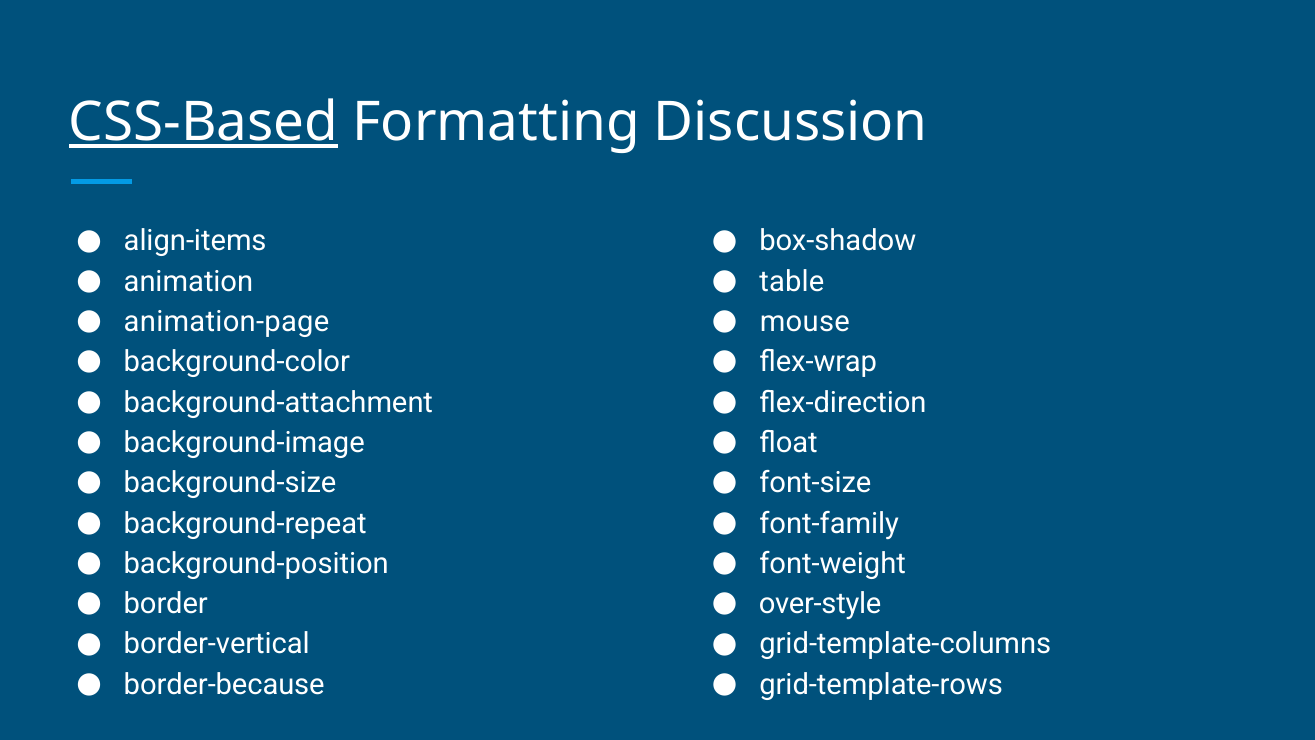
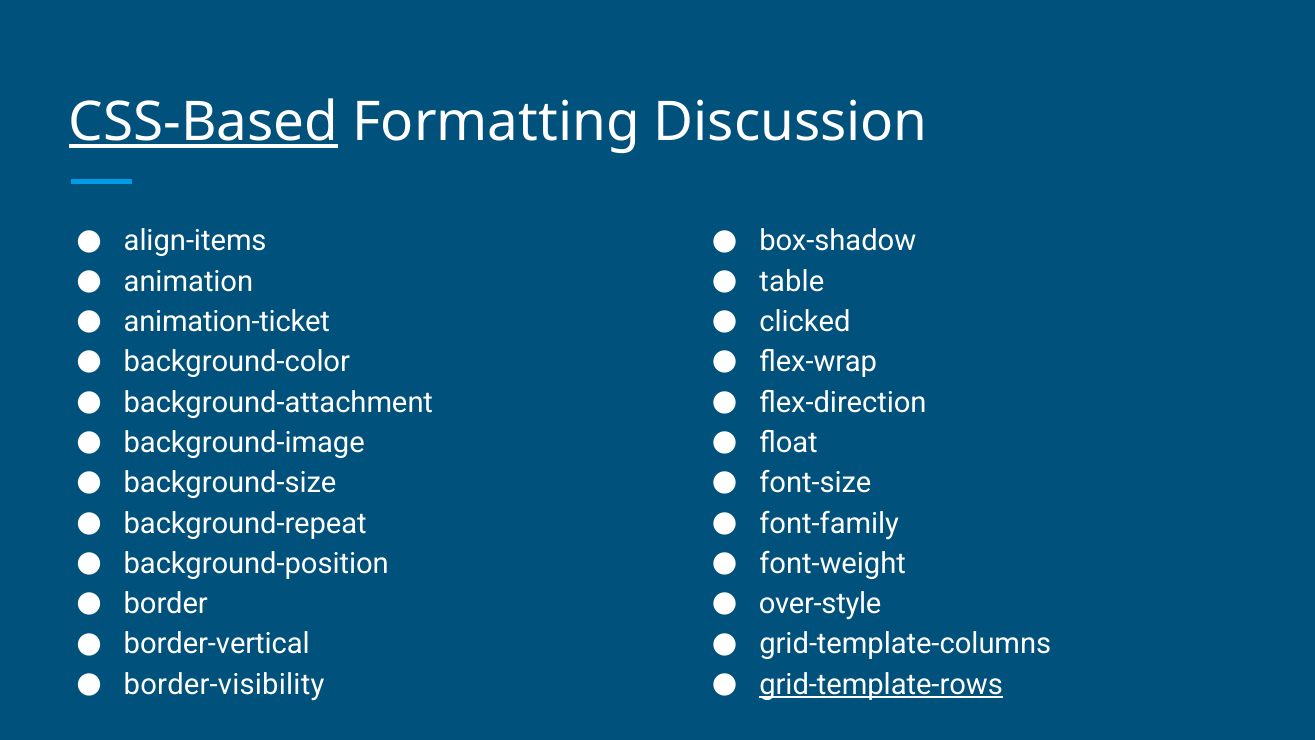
animation-page: animation-page -> animation-ticket (227, 322)
mouse: mouse -> clicked (805, 322)
border-because: border-because -> border-visibility (224, 684)
grid-template-rows underline: none -> present (881, 684)
